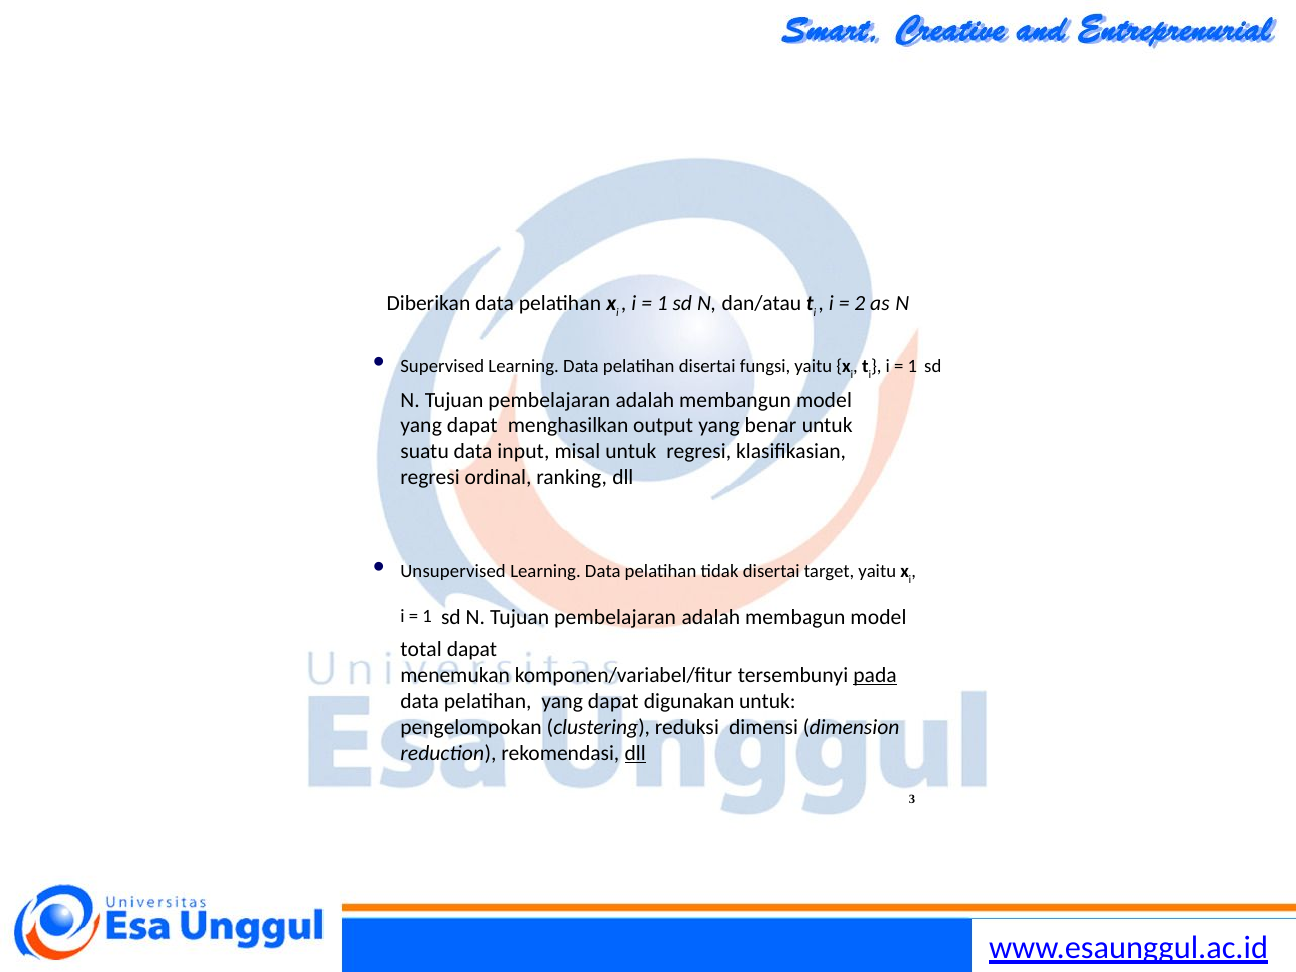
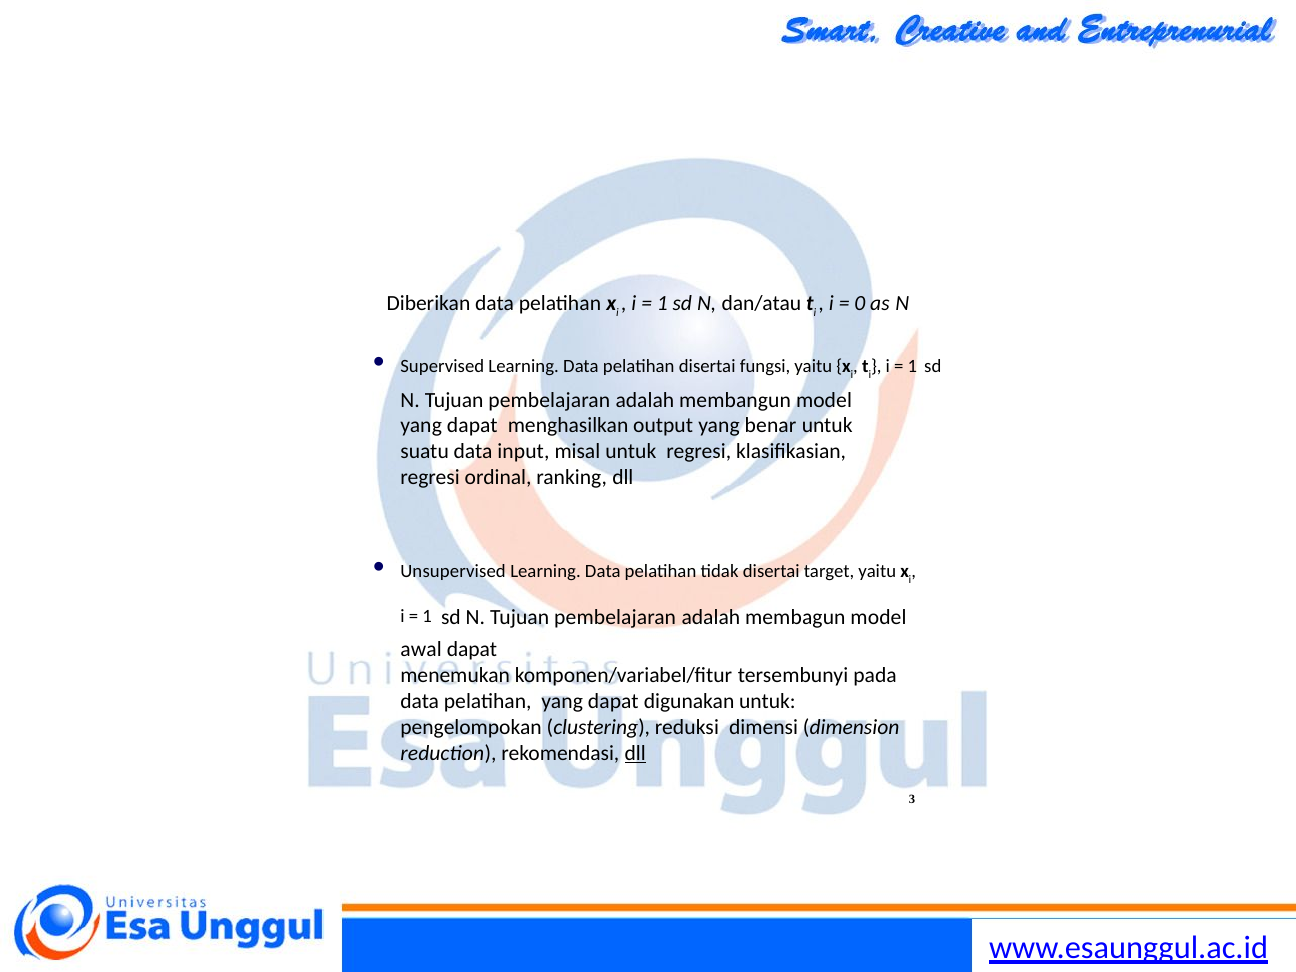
2: 2 -> 0 (860, 303)
total: total -> awal (421, 649)
pada underline: present -> none (875, 675)
